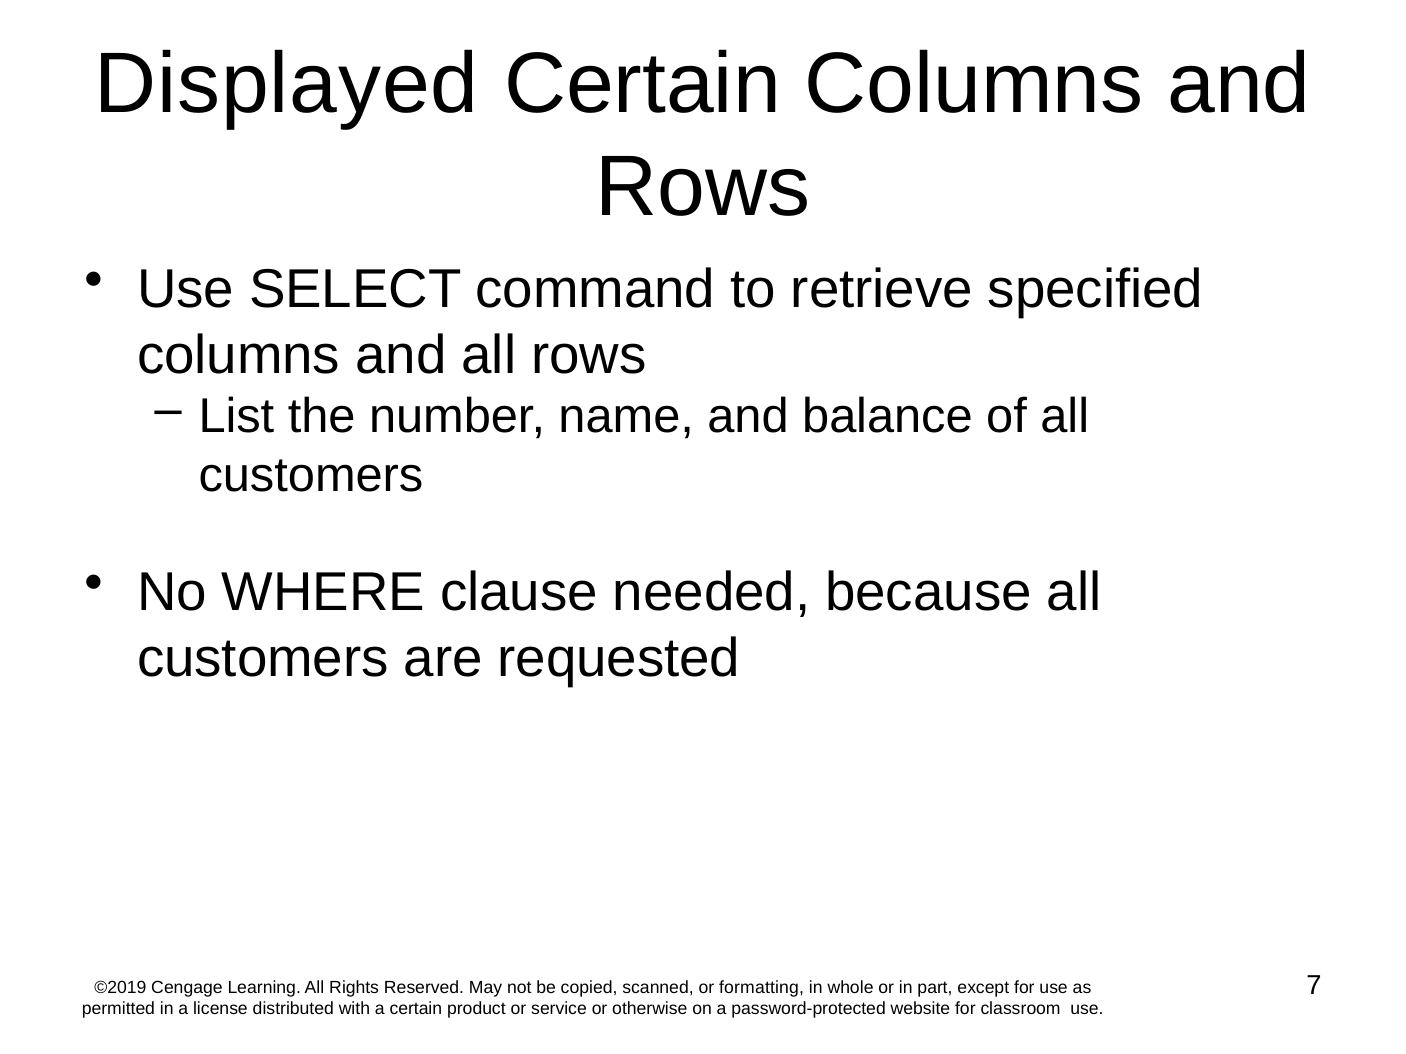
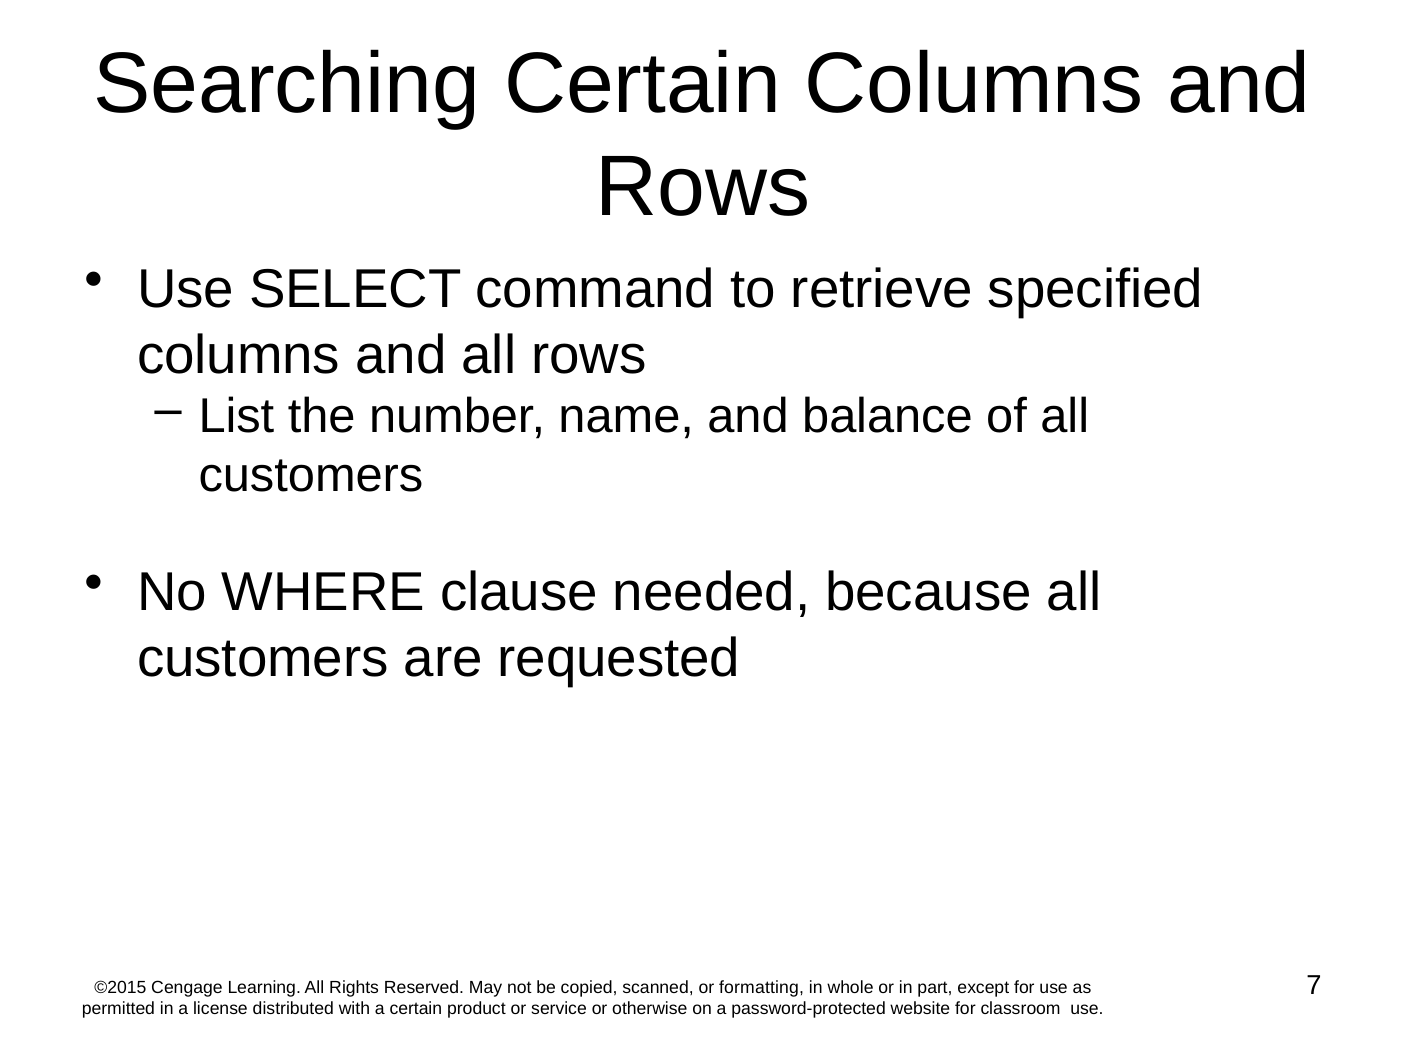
Displayed: Displayed -> Searching (287, 85)
©2019: ©2019 -> ©2015 (120, 988)
